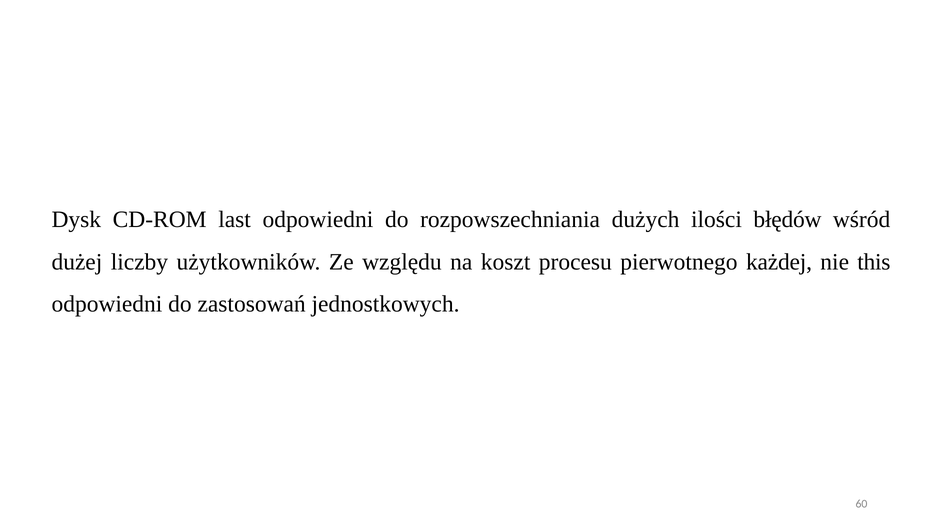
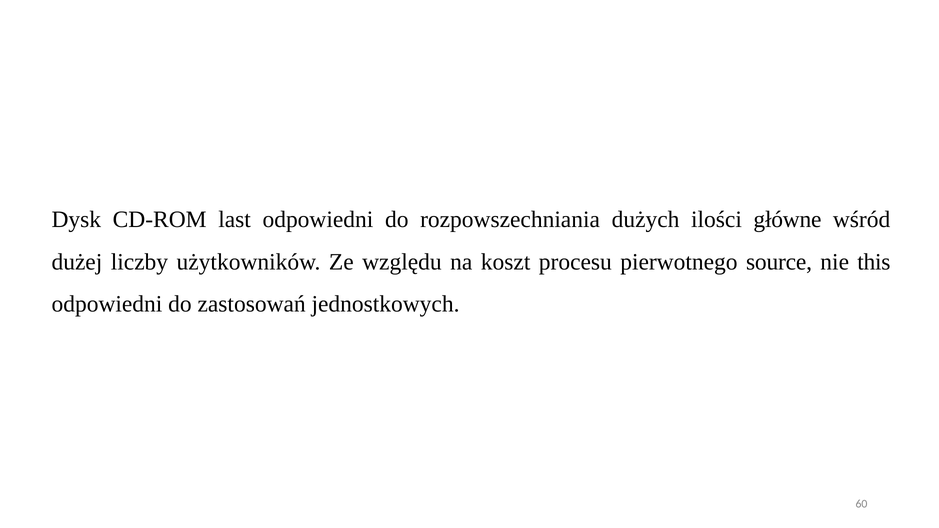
błędów: błędów -> główne (788, 220)
każdej: każdej -> source (779, 262)
